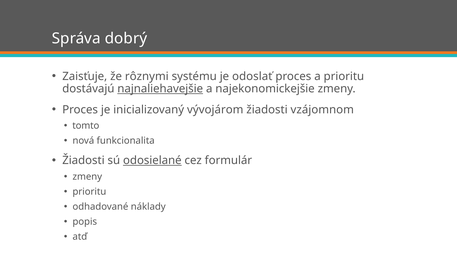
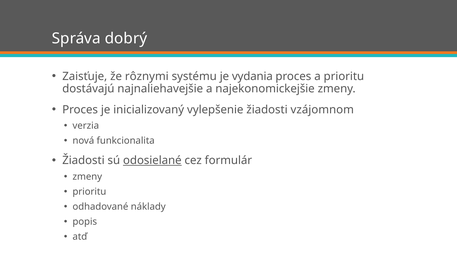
odoslať: odoslať -> vydania (252, 76)
najnaliehavejšie underline: present -> none (160, 89)
vývojárom: vývojárom -> vylepšenie (215, 110)
tomto: tomto -> verzia (86, 126)
